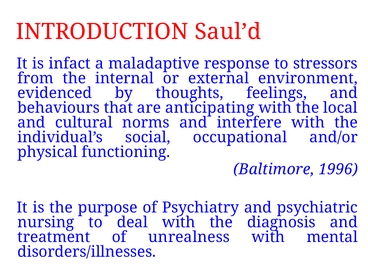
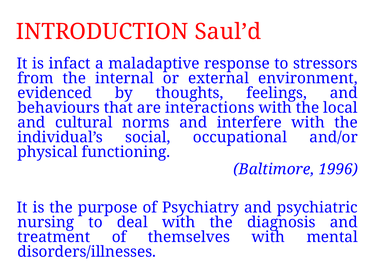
anticipating: anticipating -> interactions (210, 108)
unrealness: unrealness -> themselves (189, 237)
